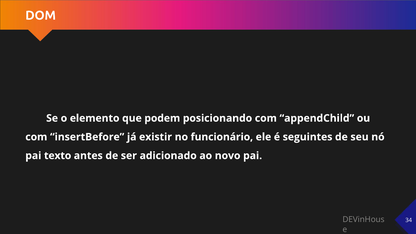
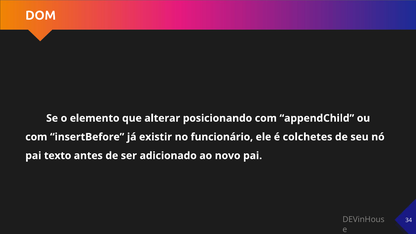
podem: podem -> alterar (162, 118)
seguintes: seguintes -> colchetes (308, 137)
